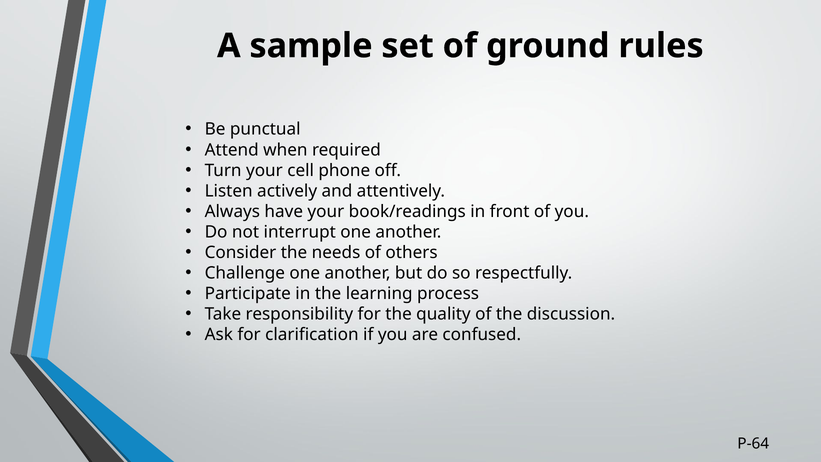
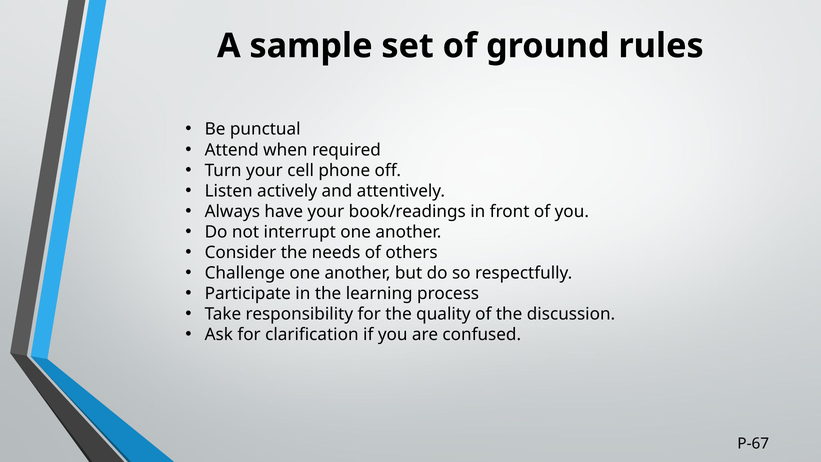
P-64: P-64 -> P-67 (753, 443)
